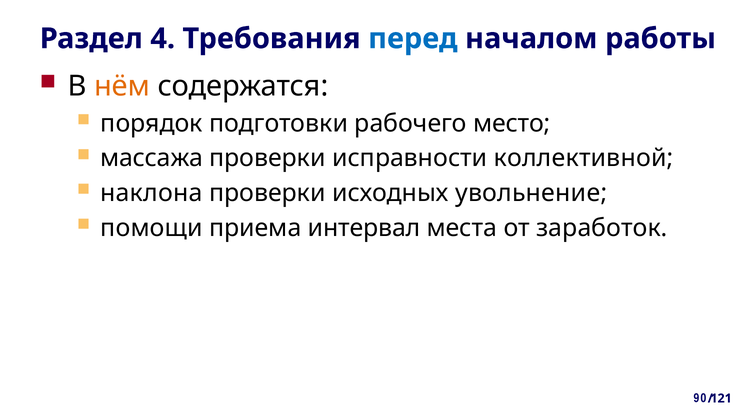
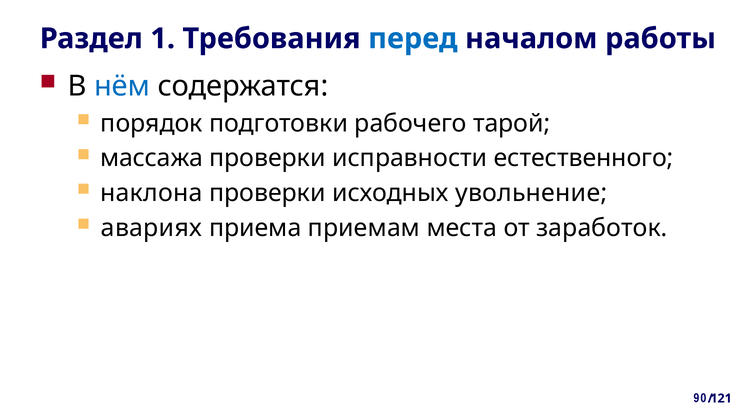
4: 4 -> 1 (163, 39)
нём colour: orange -> blue (122, 86)
место: место -> тарой (512, 123)
коллективной: коллективной -> естественного (584, 158)
помощи: помощи -> авариях (151, 228)
интервал: интервал -> приемам (364, 228)
